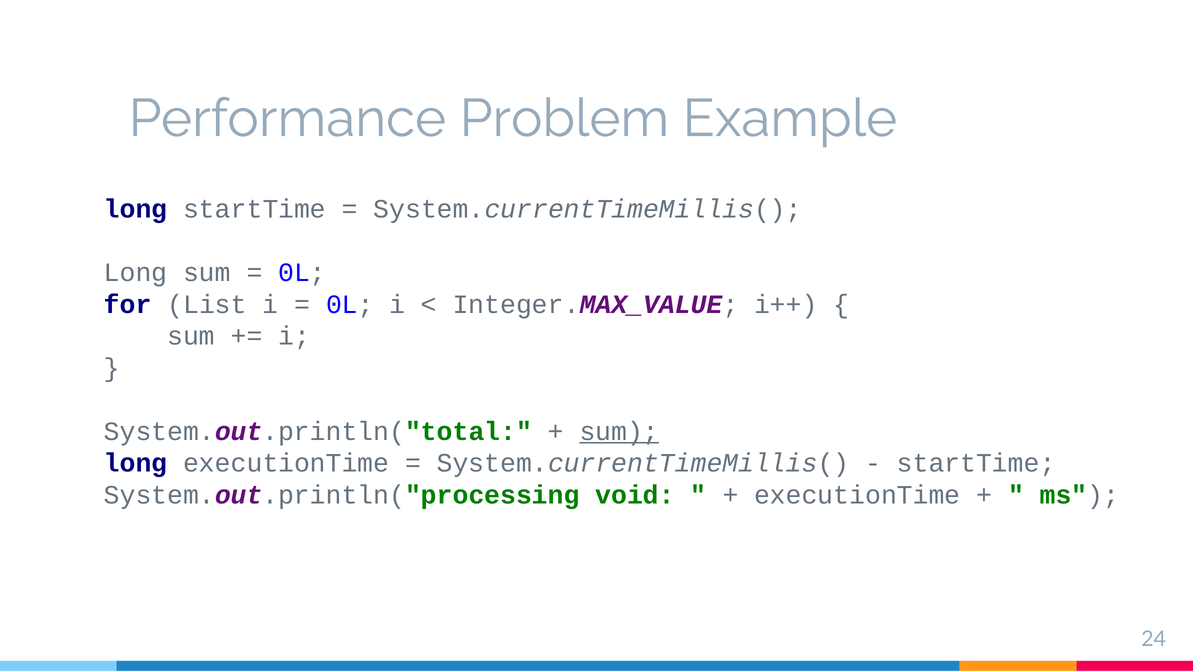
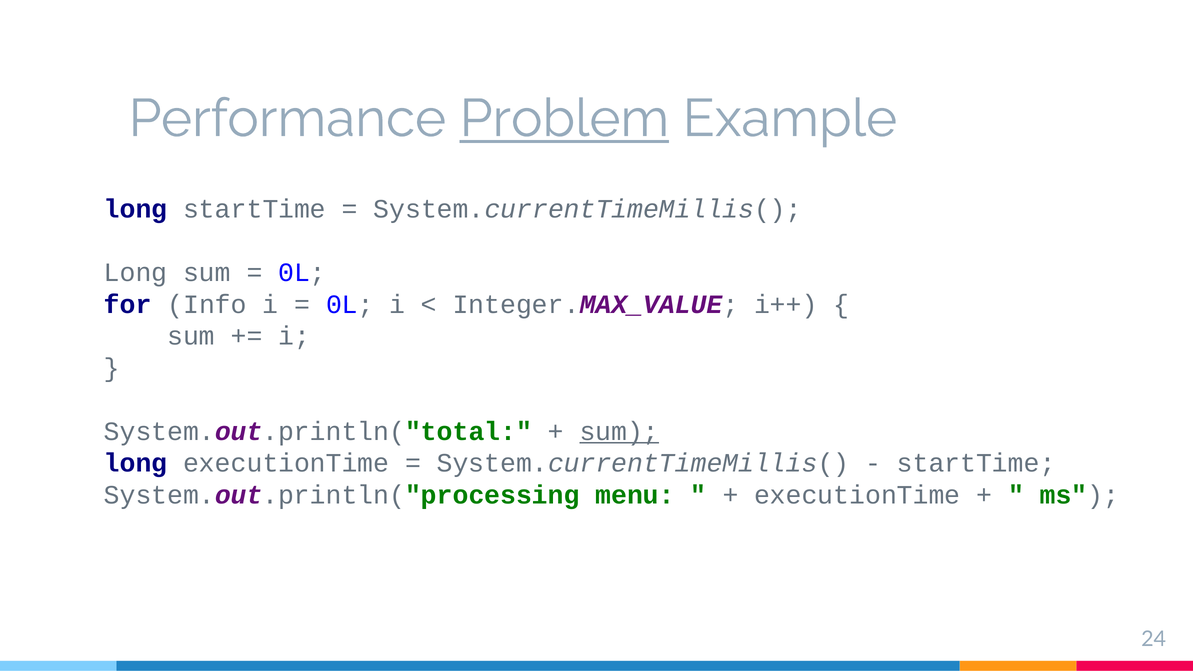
Problem underline: none -> present (564, 119)
List: List -> Info (207, 304)
void: void -> menu (635, 495)
